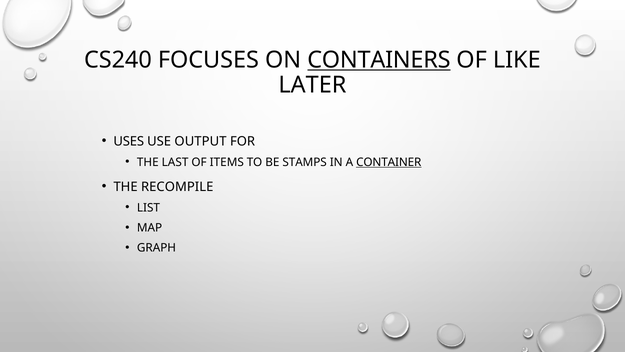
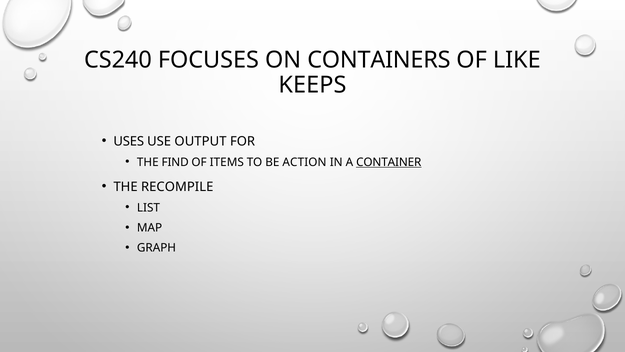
CONTAINERS underline: present -> none (379, 60)
LATER: LATER -> KEEPS (312, 85)
LAST: LAST -> FIND (175, 162)
STAMPS: STAMPS -> ACTION (305, 162)
